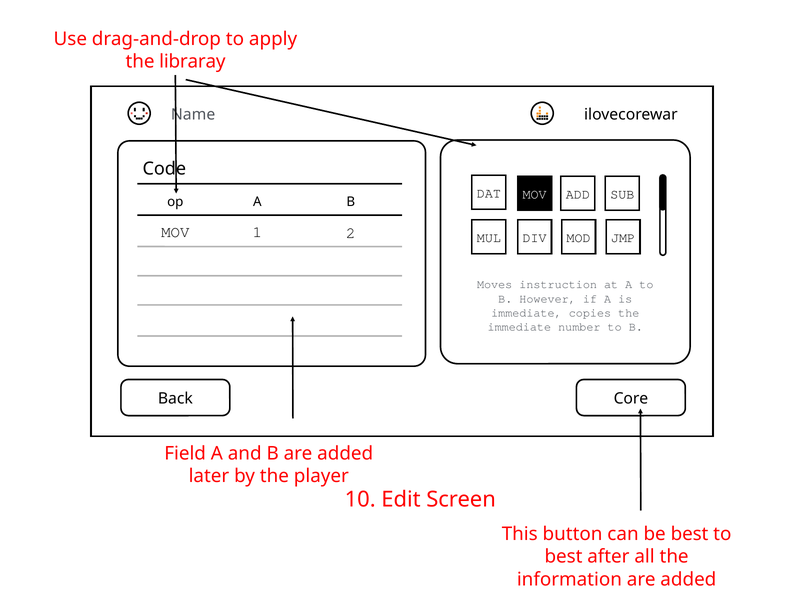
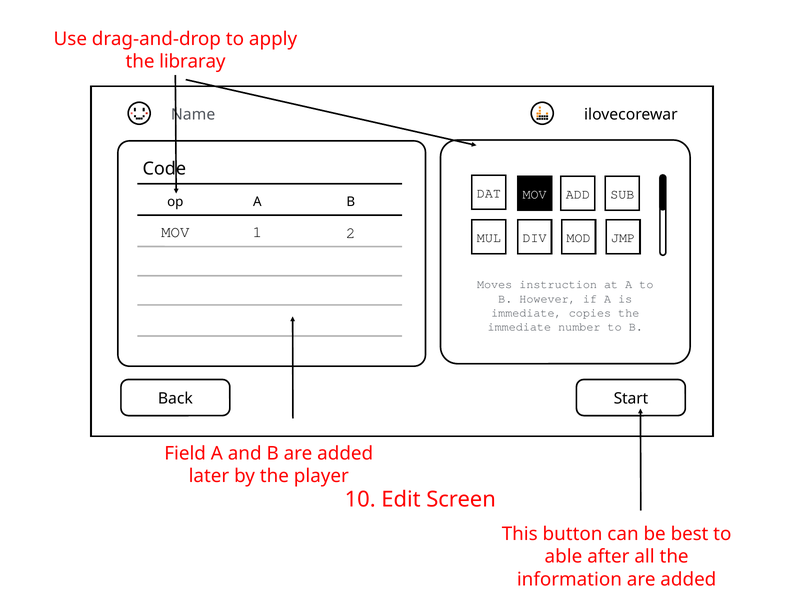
Core: Core -> Start (631, 399)
best: best -> able (563, 557)
